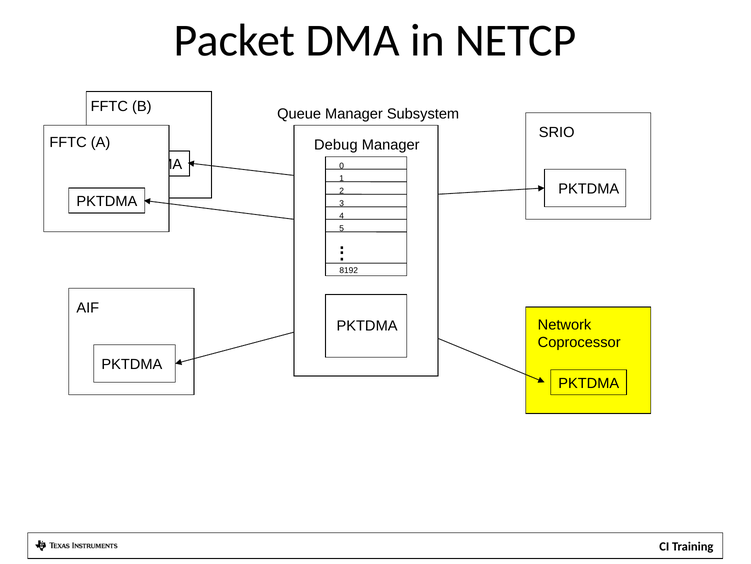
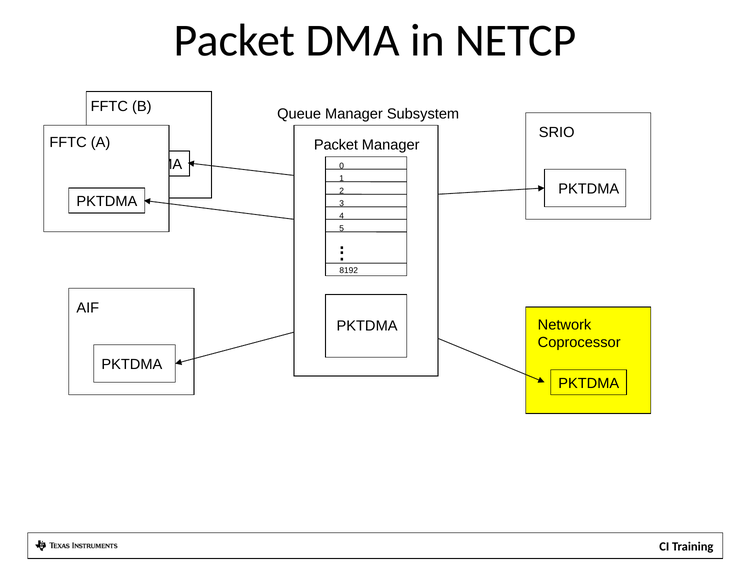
Debug: Debug -> Packet (336, 145)
